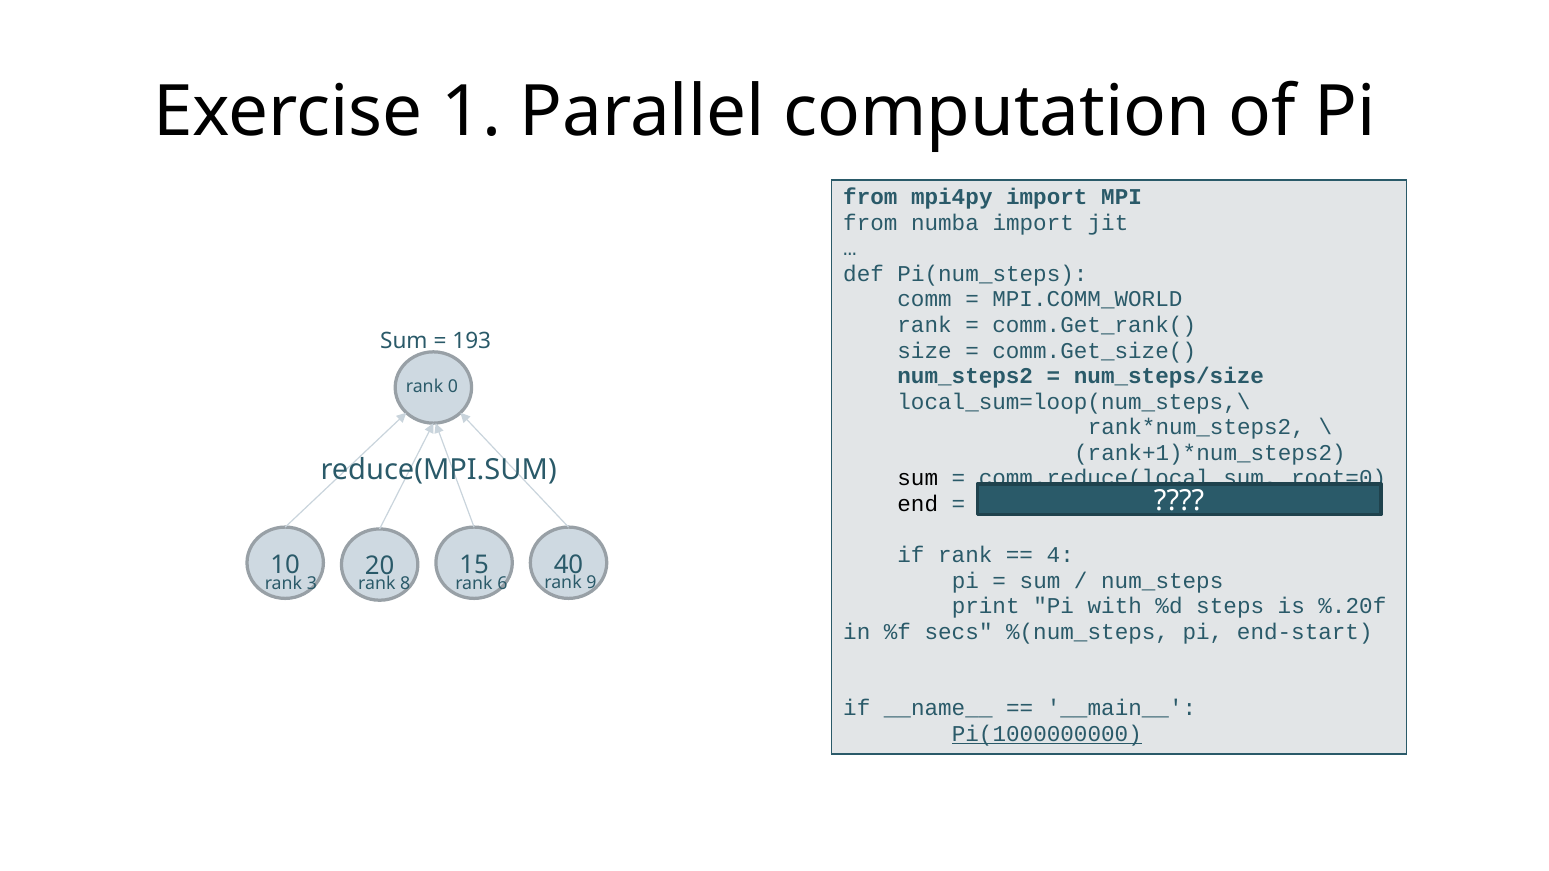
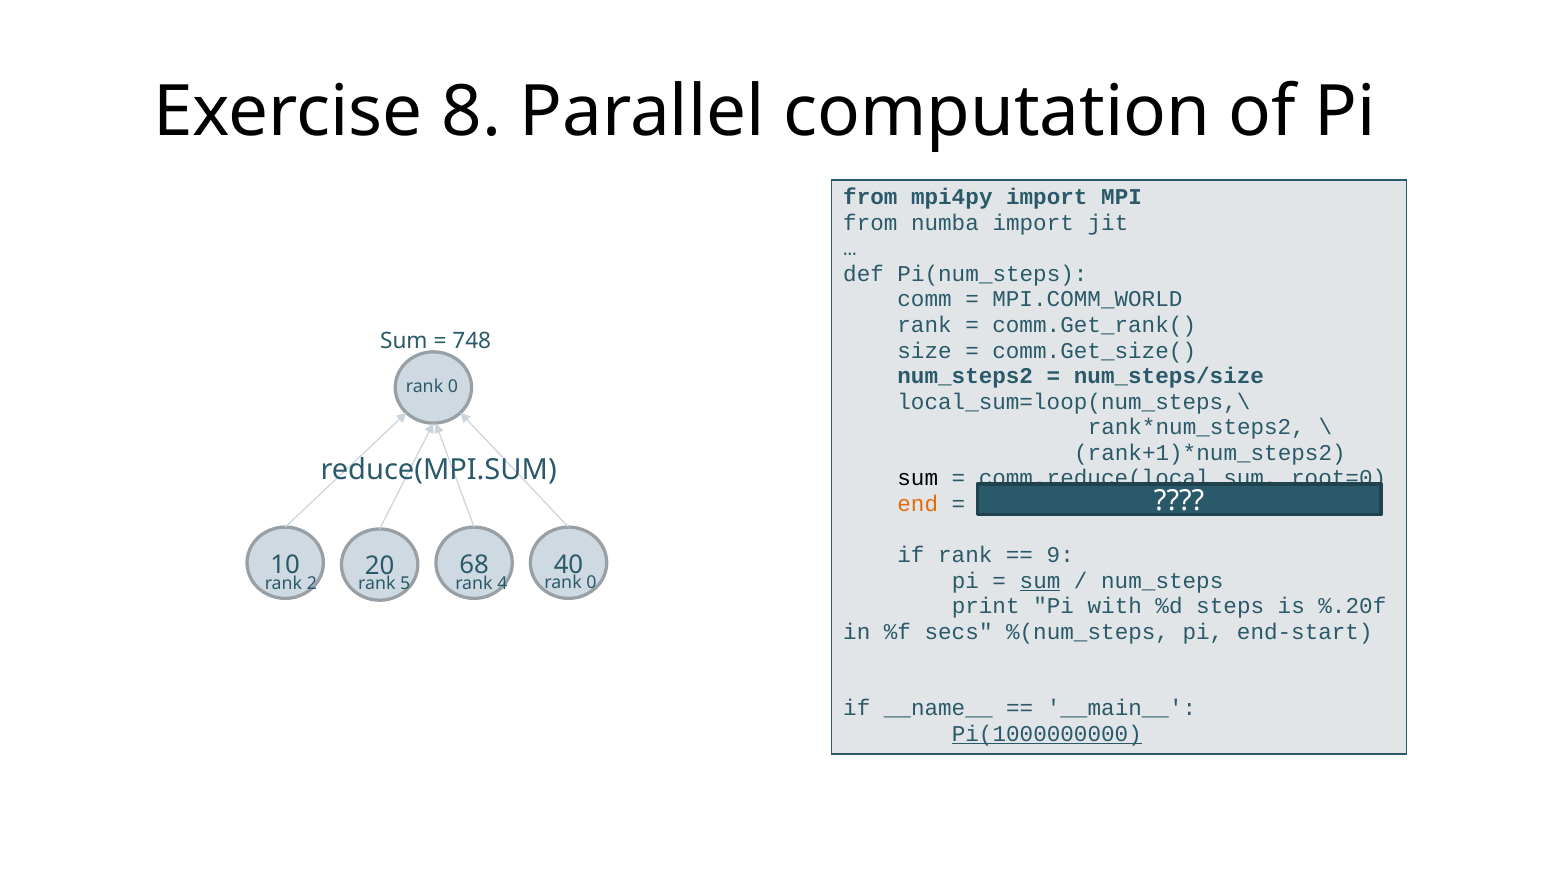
1: 1 -> 8 (471, 112)
193: 193 -> 748 (472, 342)
end colour: black -> orange (918, 504)
4: 4 -> 9 (1060, 555)
15: 15 -> 68 (474, 565)
sum underline: none -> present (1040, 581)
3: 3 -> 2 (312, 584)
8: 8 -> 5 (405, 584)
6: 6 -> 4 (502, 583)
9: 9 -> 0 (591, 583)
